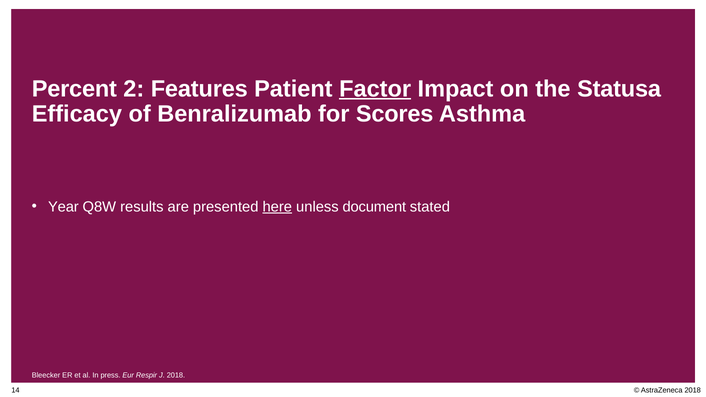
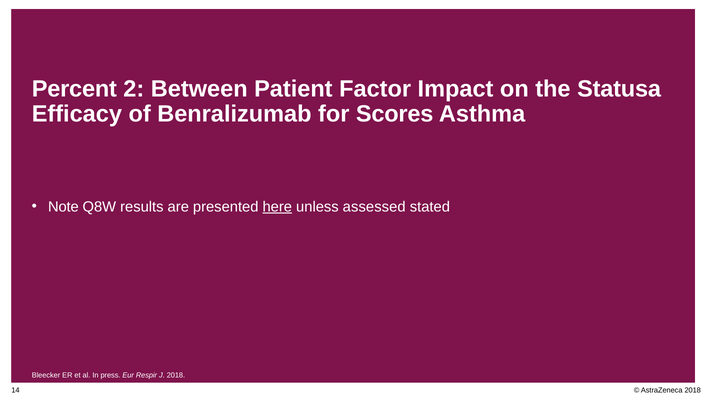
Features: Features -> Between (199, 89)
Factor underline: present -> none (375, 89)
Year: Year -> Note (63, 207)
document: document -> assessed (374, 207)
